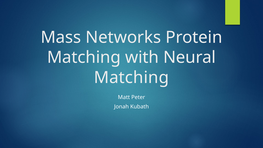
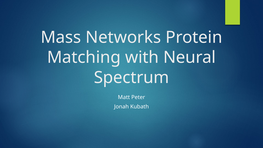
Matching: Matching -> Spectrum (132, 78)
